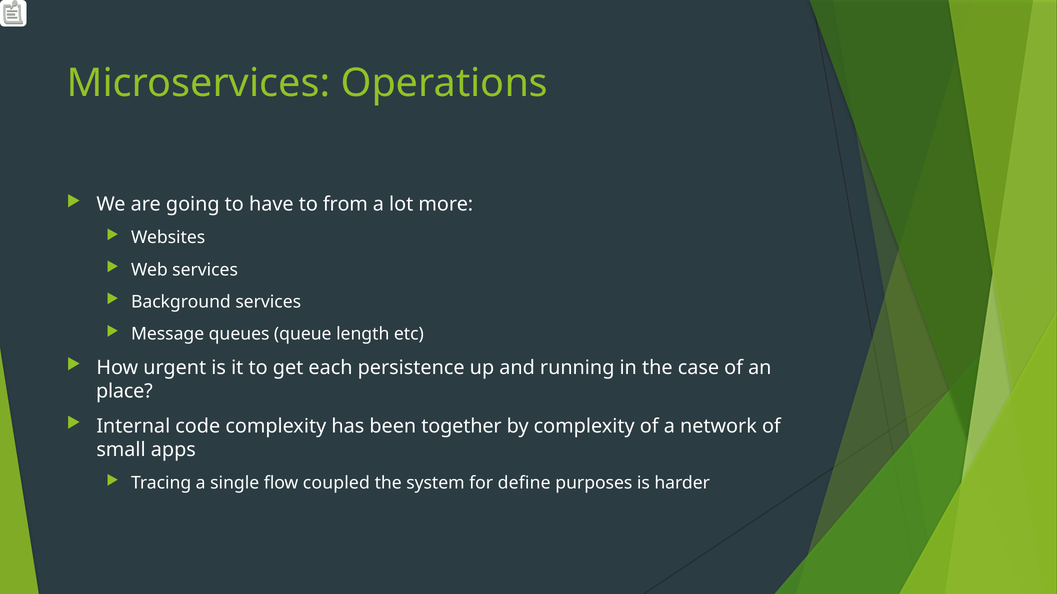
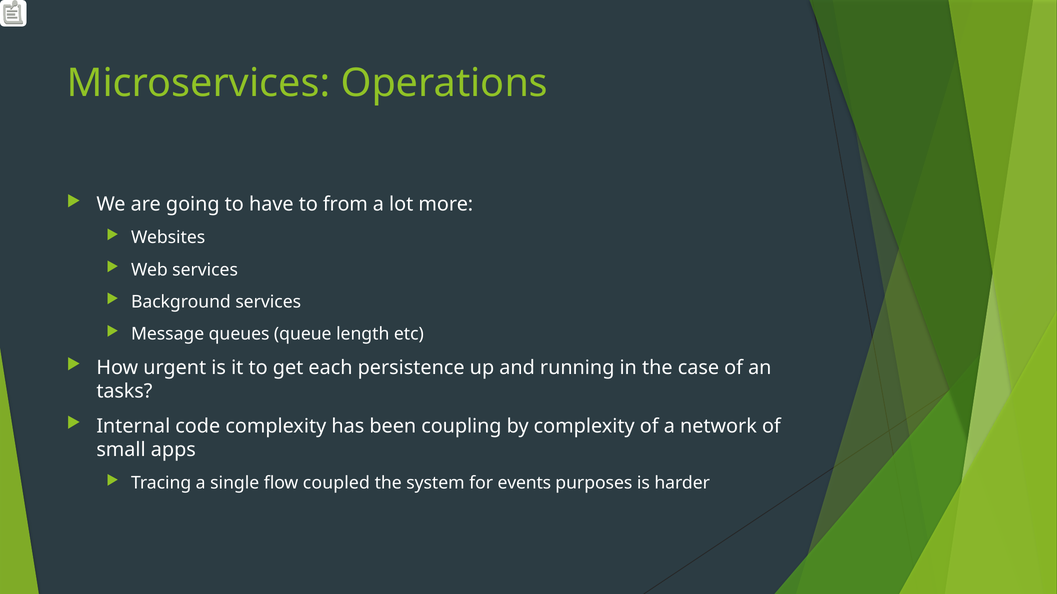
place: place -> tasks (124, 392)
together: together -> coupling (461, 426)
define: define -> events (524, 483)
